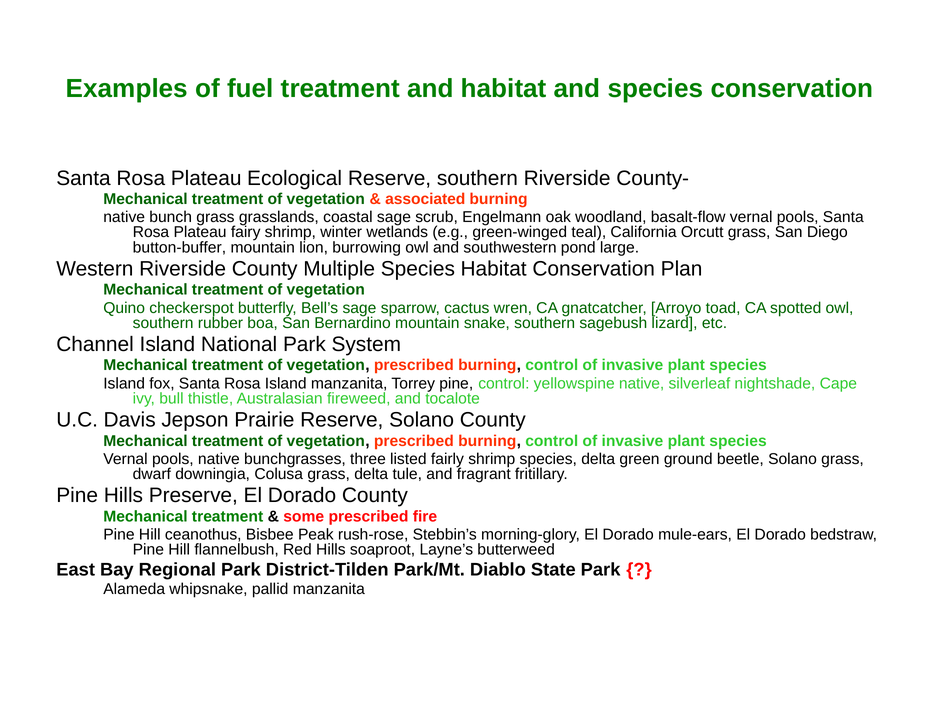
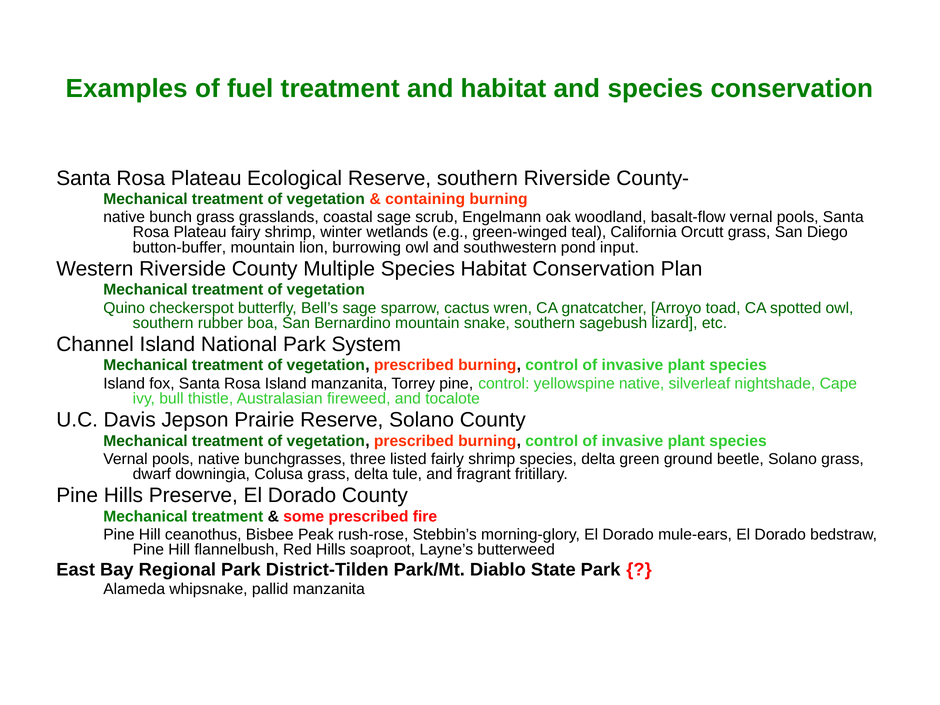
associated: associated -> containing (425, 199)
large: large -> input (619, 247)
